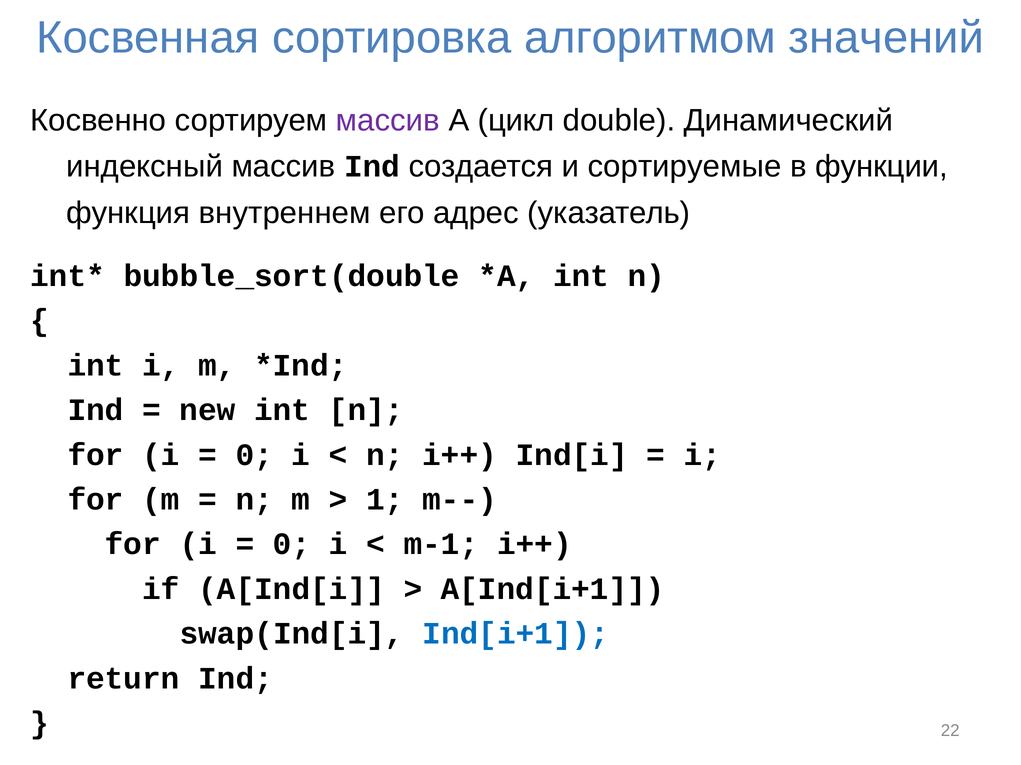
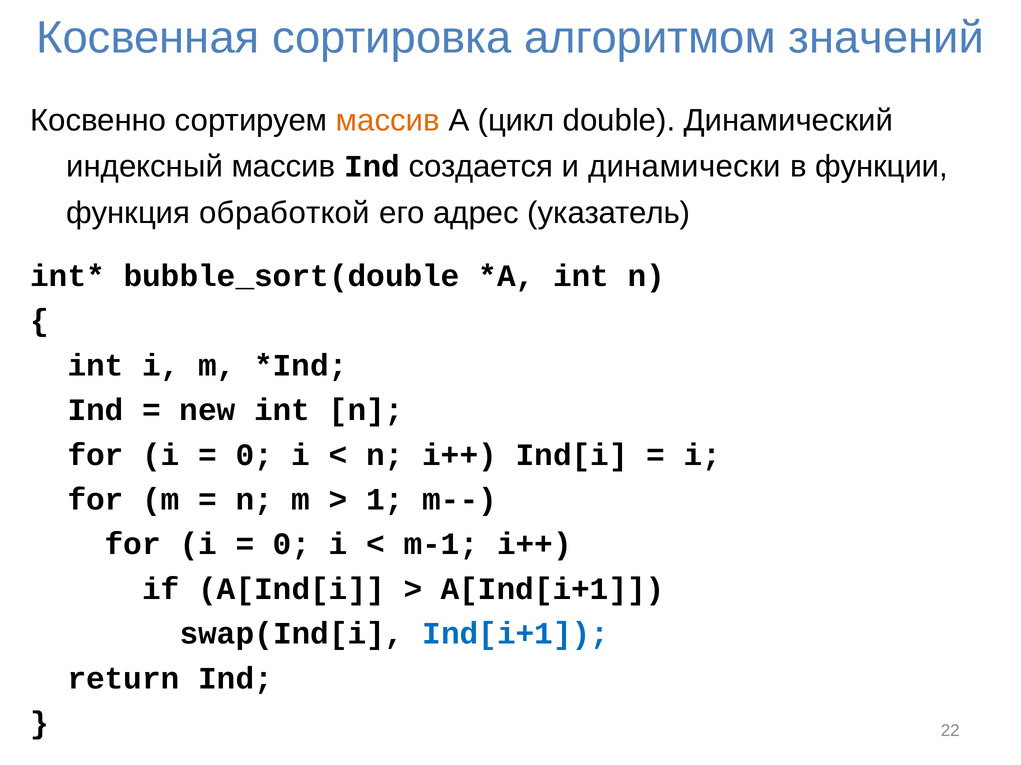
массив colour: purple -> orange (388, 120)
сортируемые: сортируемые -> динамически (684, 167)
внутреннем: внутреннем -> обработкой (285, 213)
